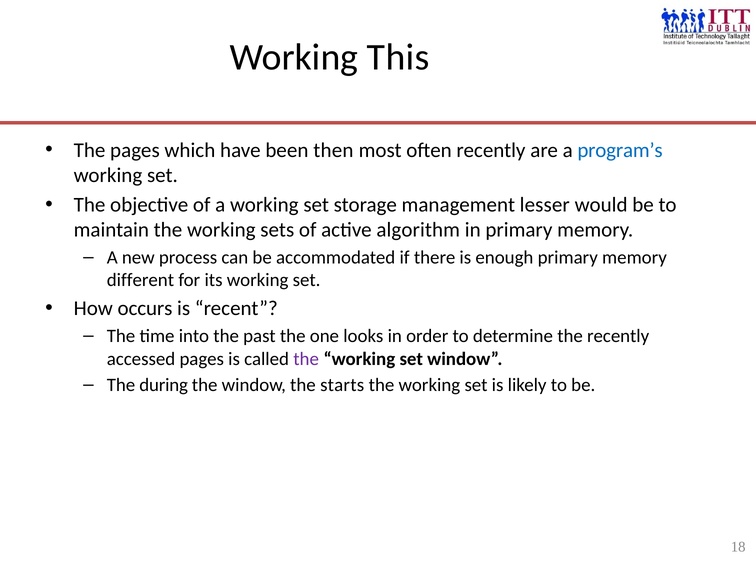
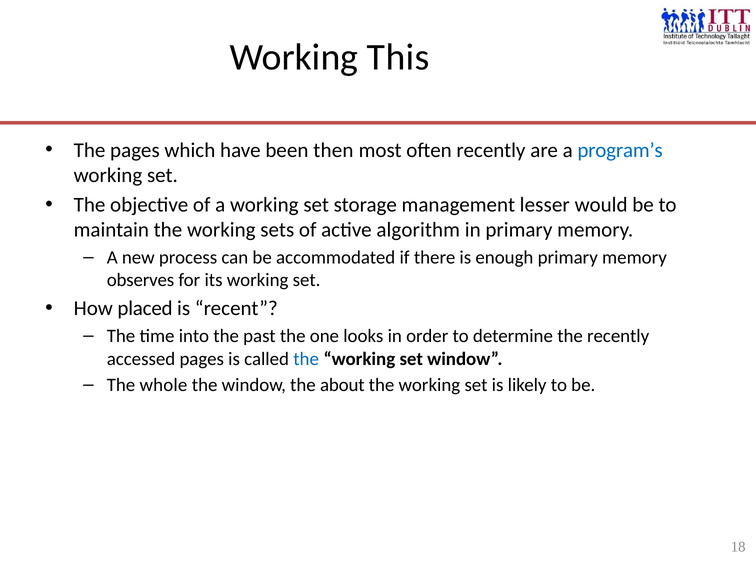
different: different -> observes (141, 280)
occurs: occurs -> placed (145, 309)
the colour: purple -> blue (306, 359)
during: during -> whole (163, 385)
starts: starts -> about (342, 385)
